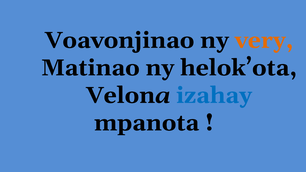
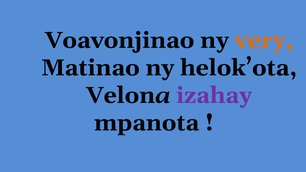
izahay colour: blue -> purple (214, 95)
